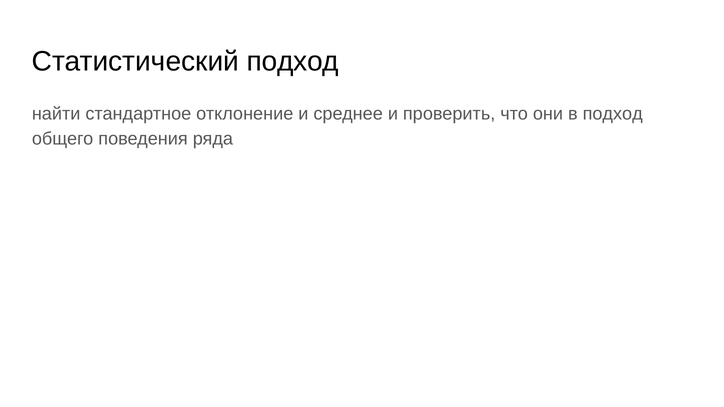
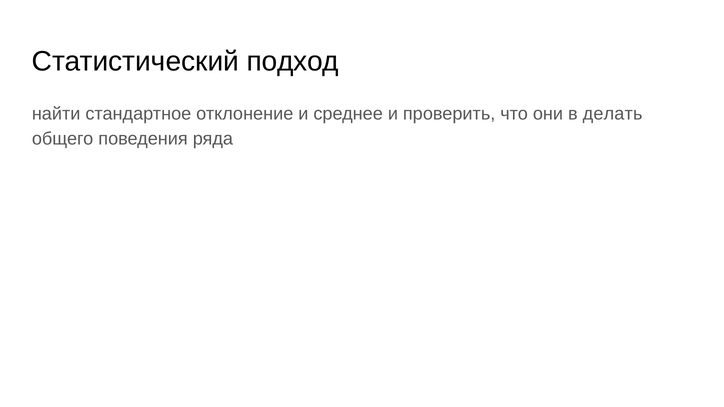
в подход: подход -> делать (613, 114)
